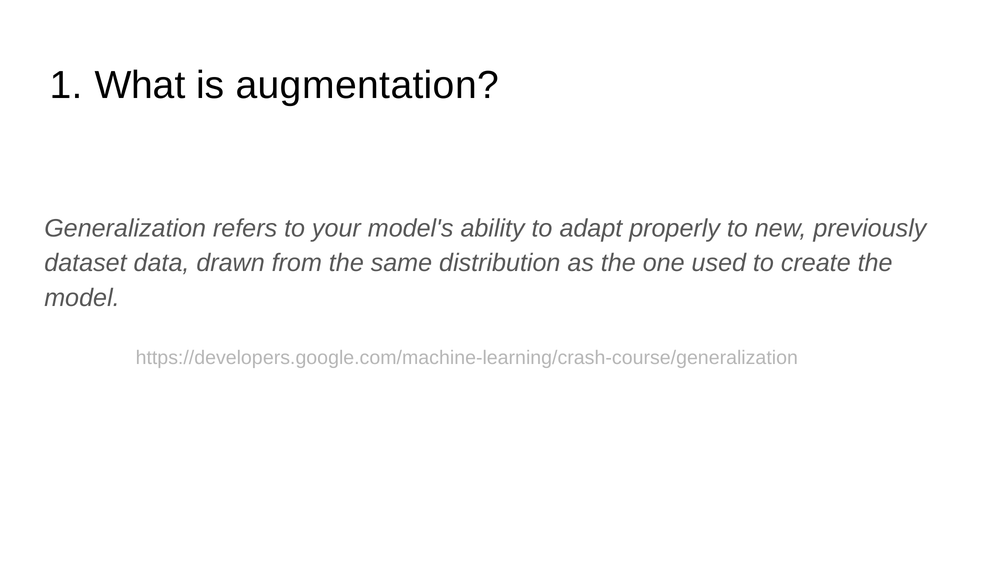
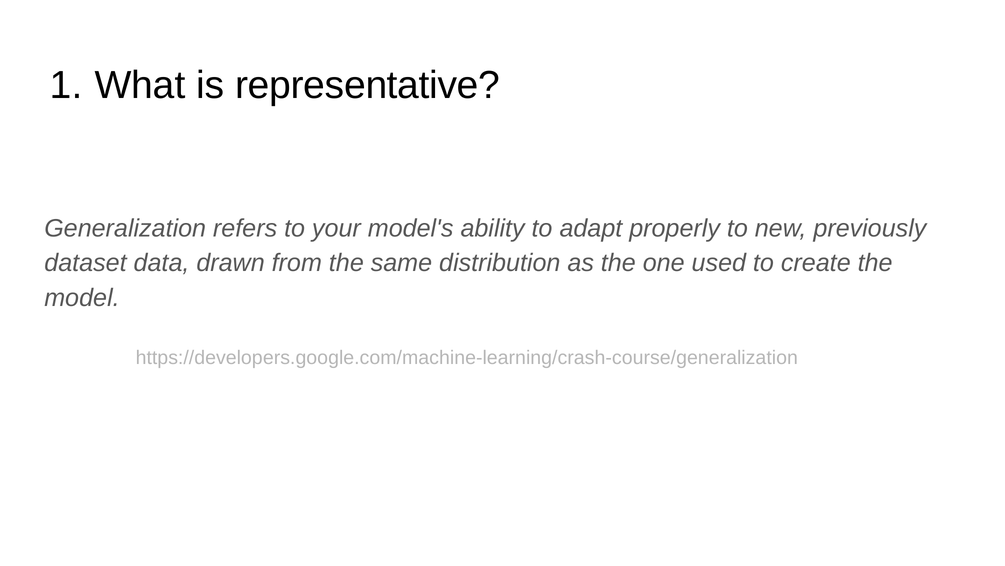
augmentation: augmentation -> representative (368, 85)
